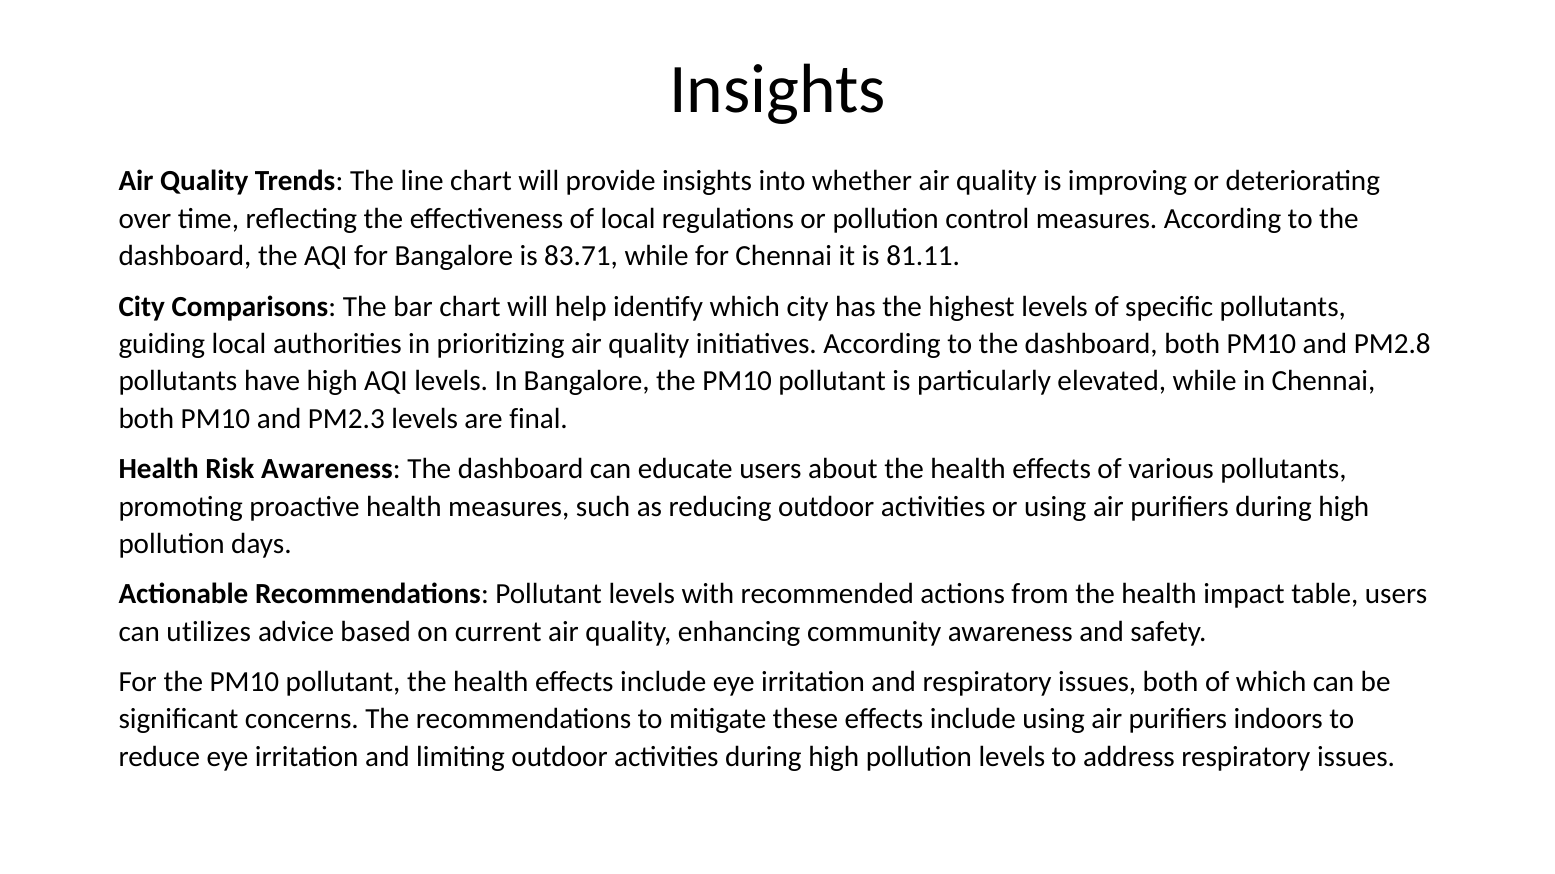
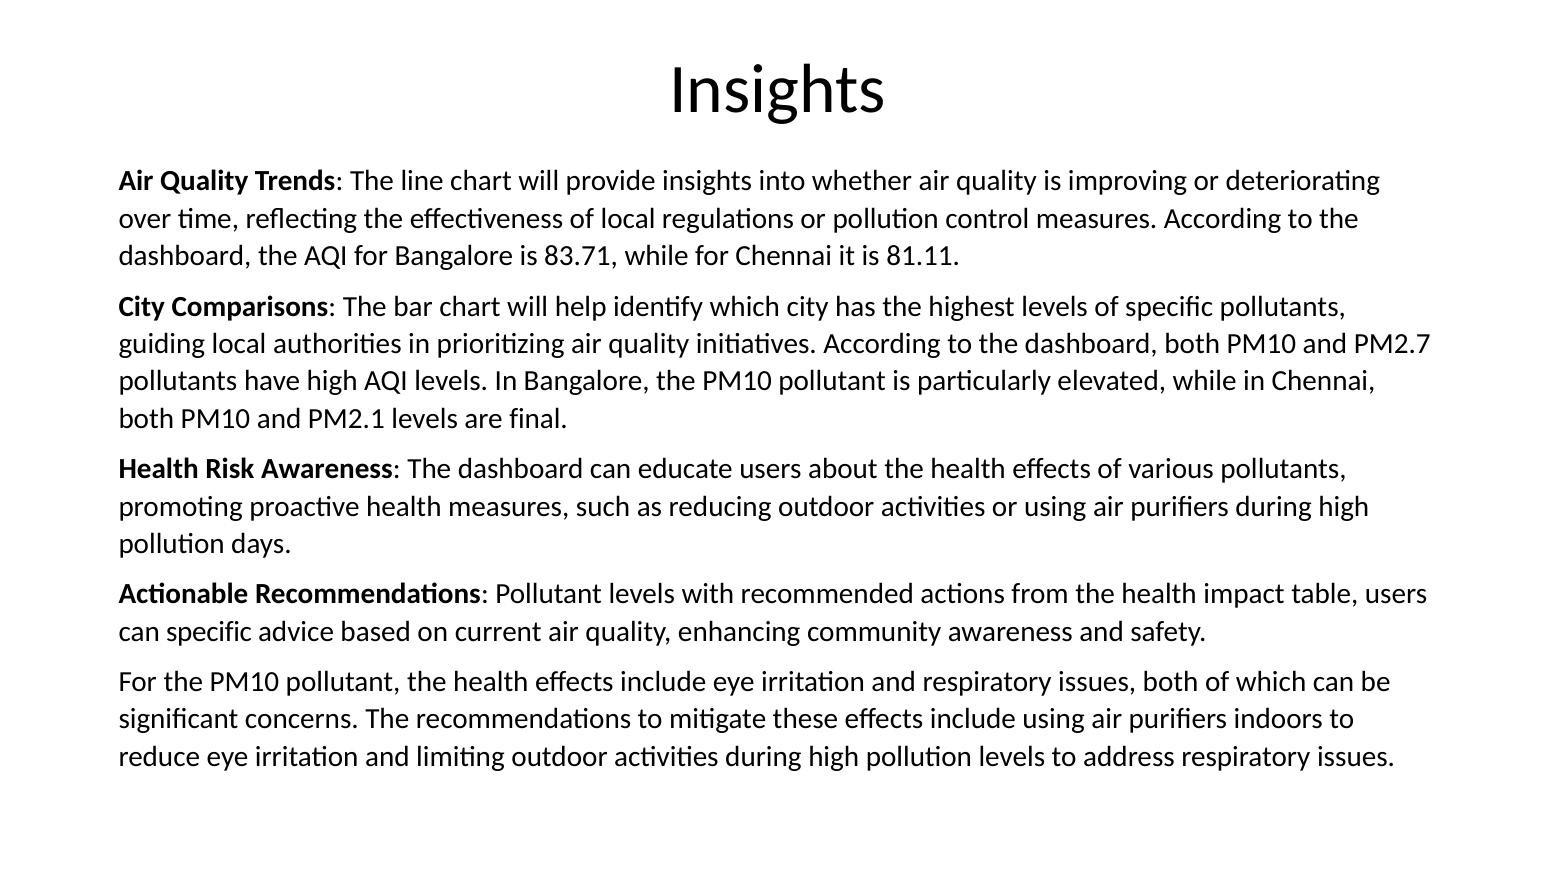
PM2.8: PM2.8 -> PM2.7 (1392, 344)
PM2.3: PM2.3 -> PM2.1 (346, 419)
can utilizes: utilizes -> specific (209, 632)
